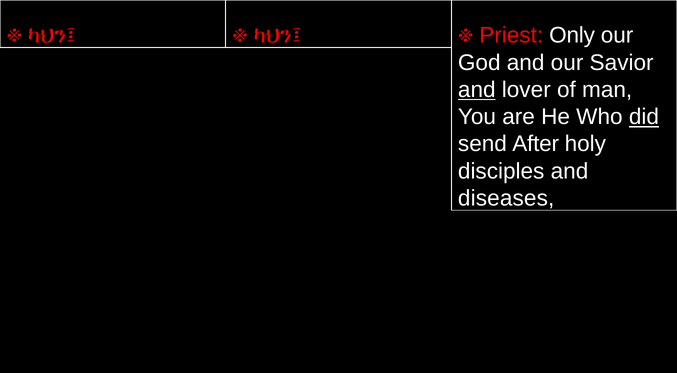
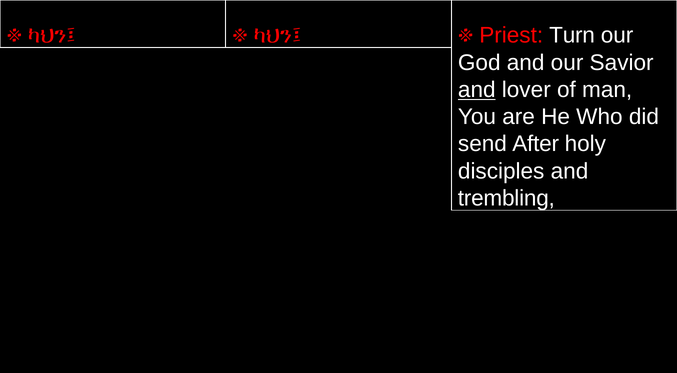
Only: Only -> Turn (572, 35)
did underline: present -> none (644, 117)
diseases: diseases -> trembling (506, 198)
